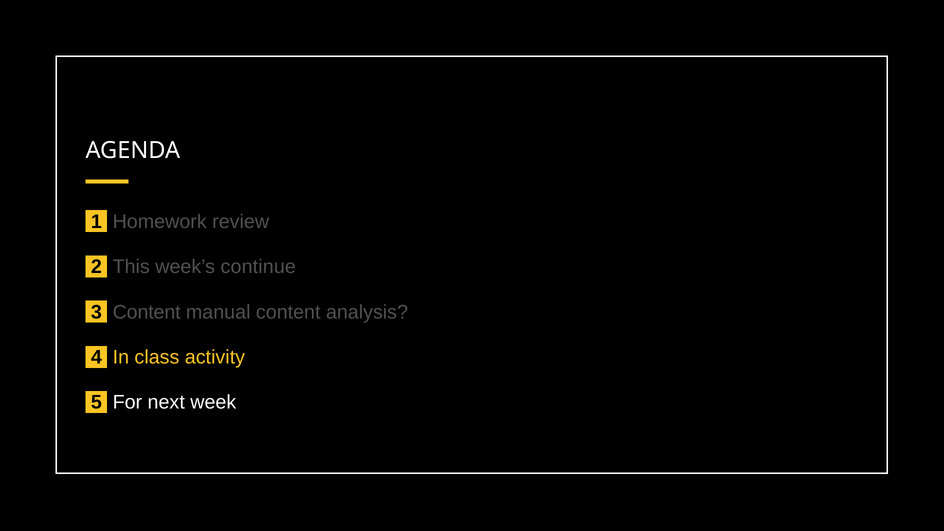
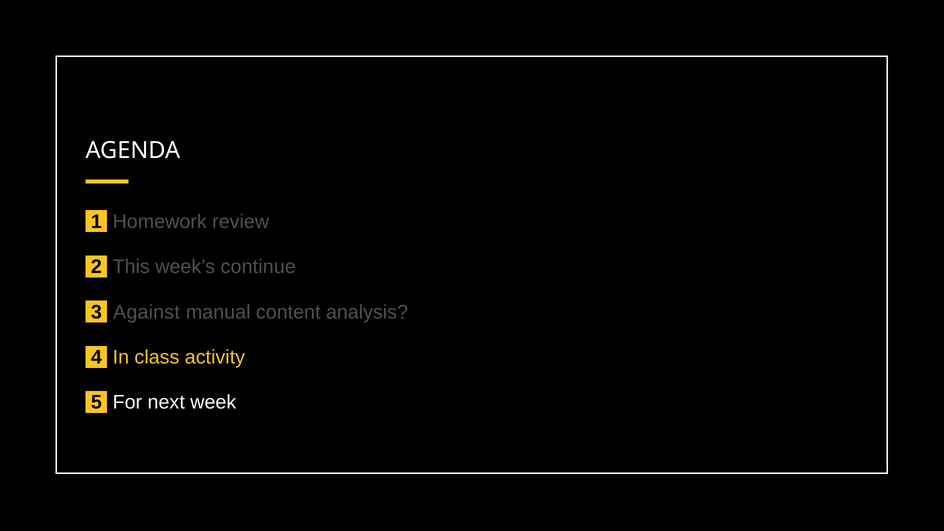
3 Content: Content -> Against (146, 312)
